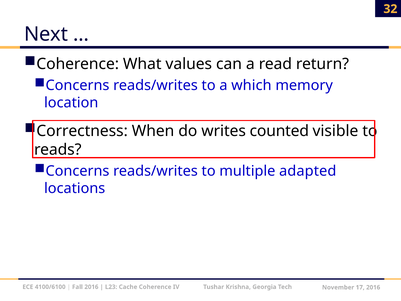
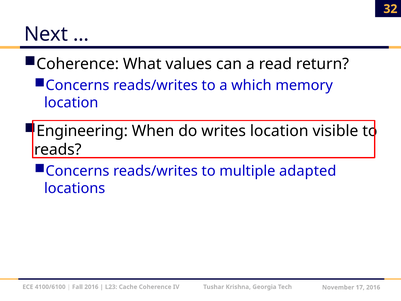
Correctness: Correctness -> Engineering (82, 131)
writes counted: counted -> location (279, 131)
